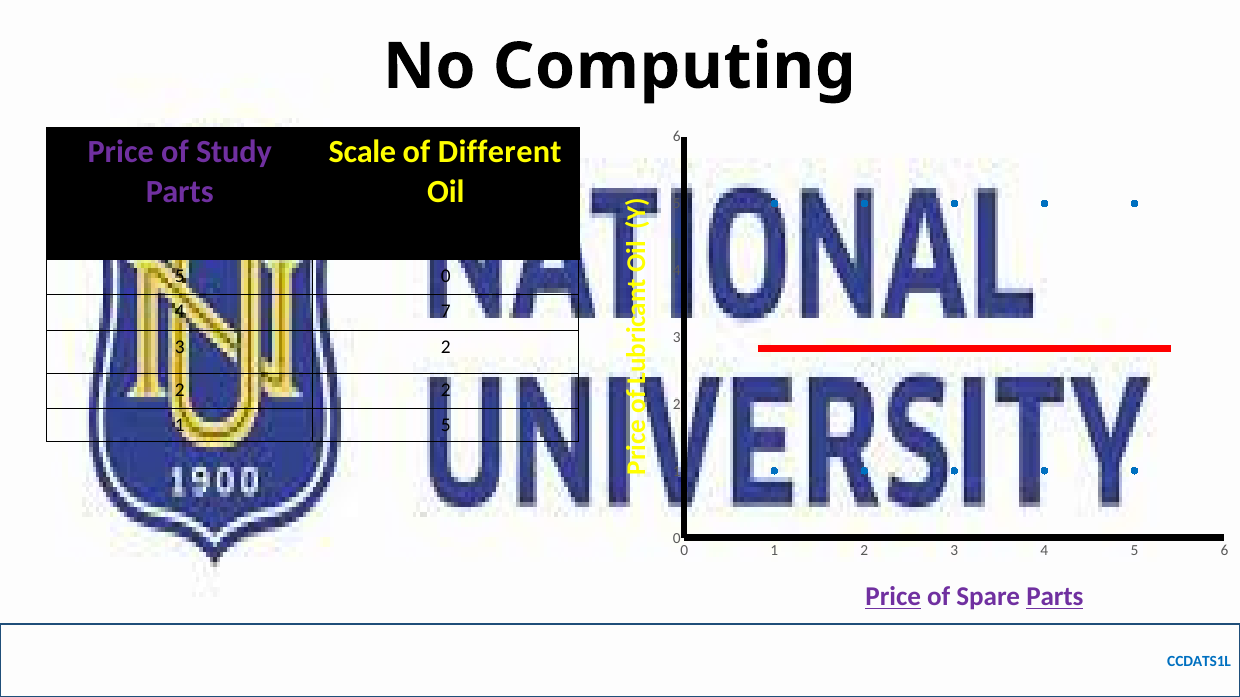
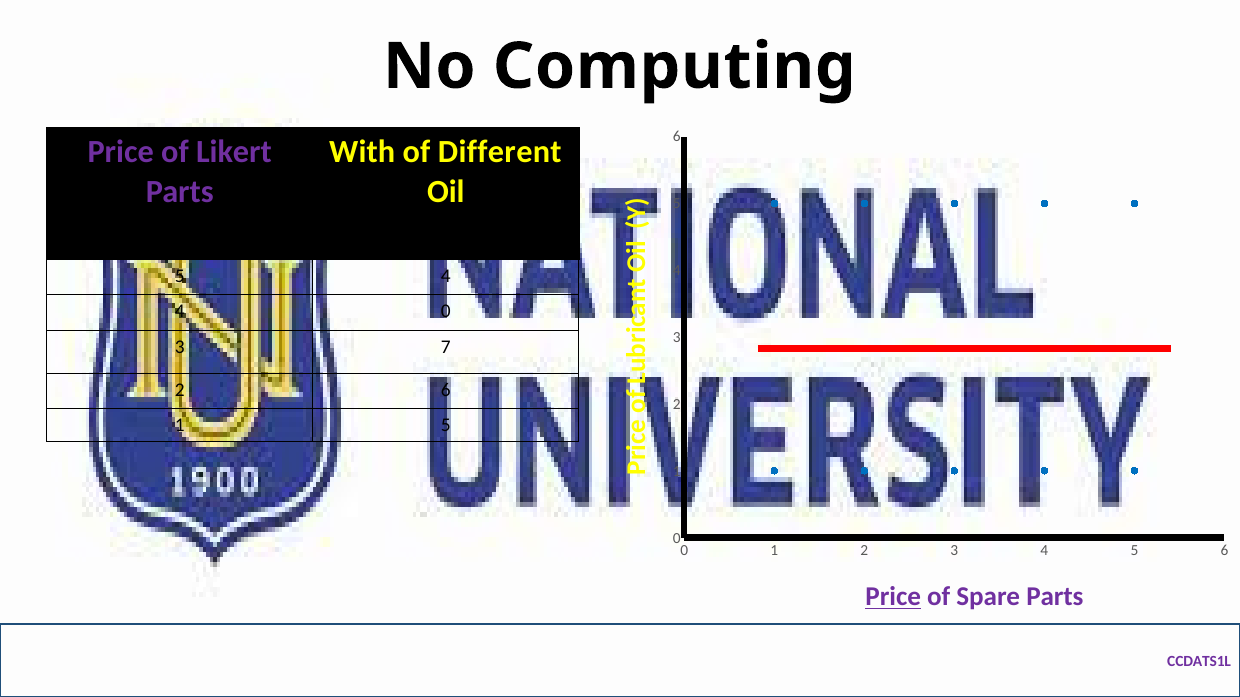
Study: Study -> Likert (234, 152)
Scale: Scale -> With (362, 152)
5 0: 0 -> 4 (446, 276)
4 7: 7 -> 0 (446, 312)
3 2: 2 -> 7 (446, 347)
2: 2 -> 6 (446, 390)
Parts underline: present -> none (1055, 597)
CCDATS1L colour: blue -> purple (1199, 662)
